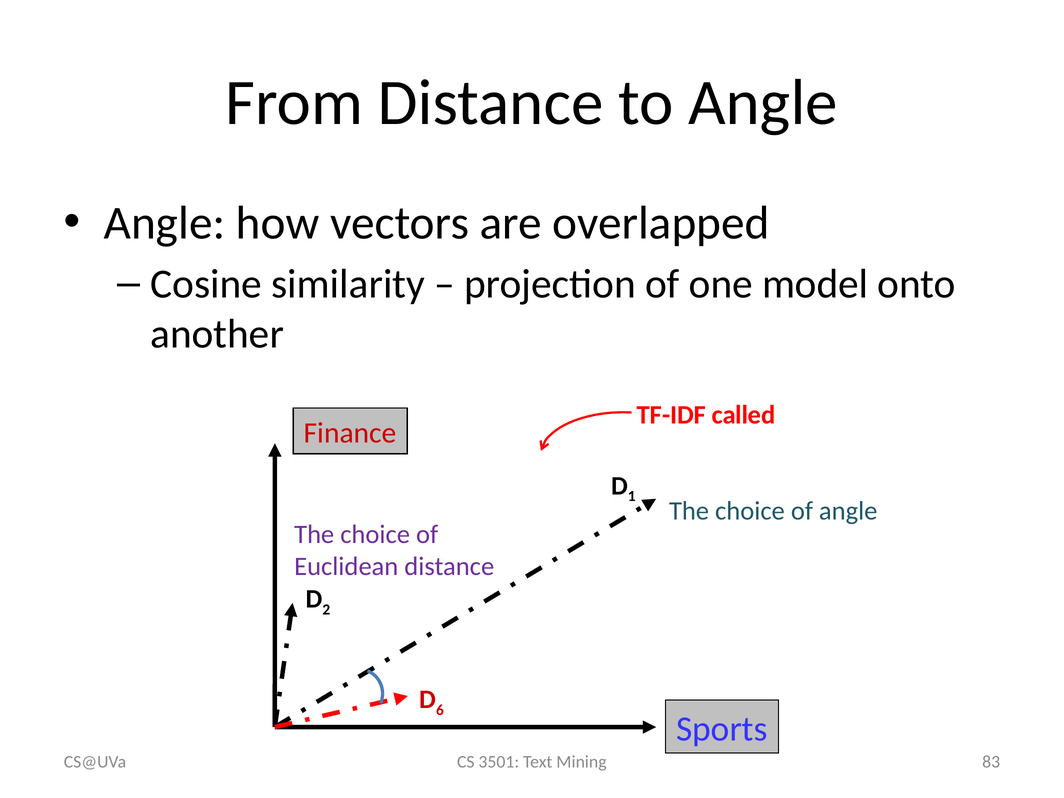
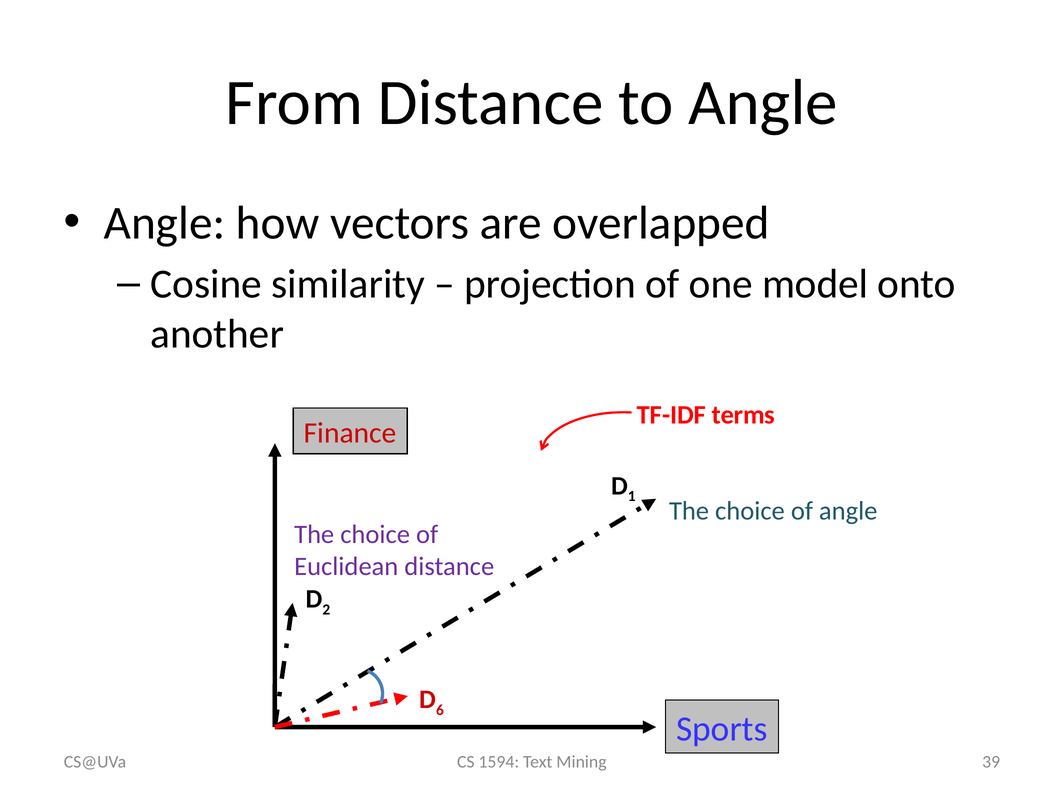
called: called -> terms (743, 415)
3501: 3501 -> 1594 (499, 762)
83: 83 -> 39 (991, 762)
